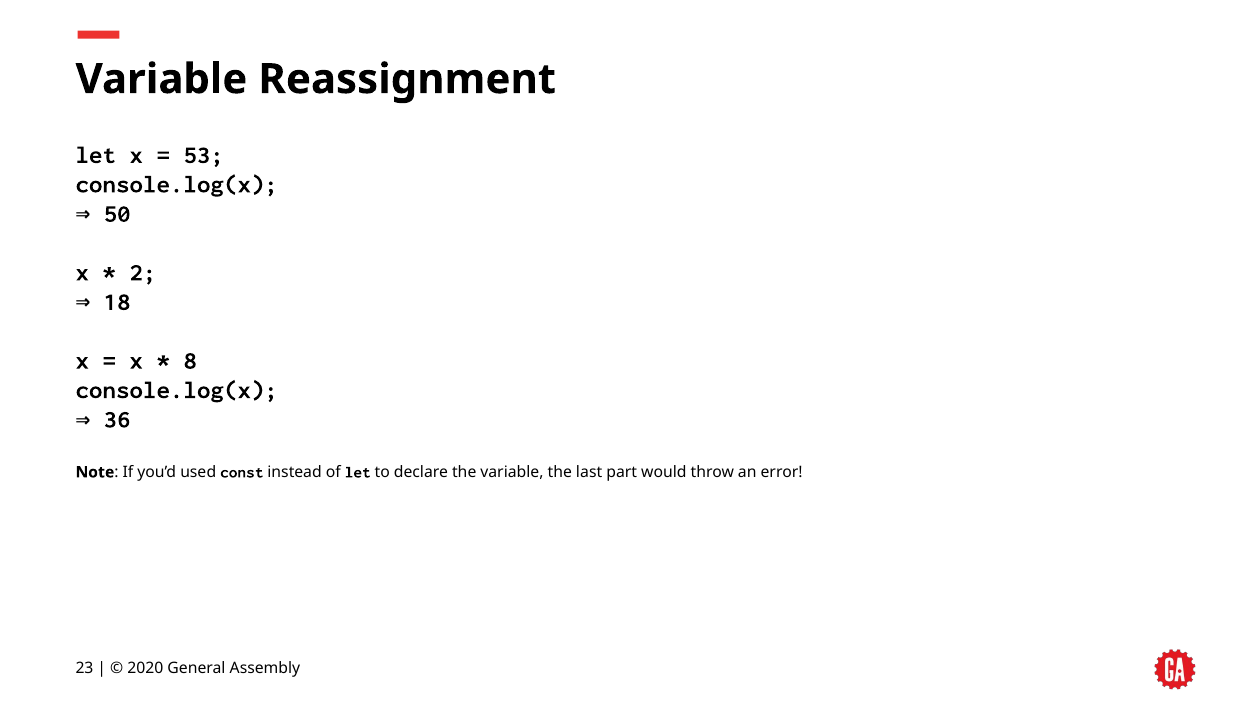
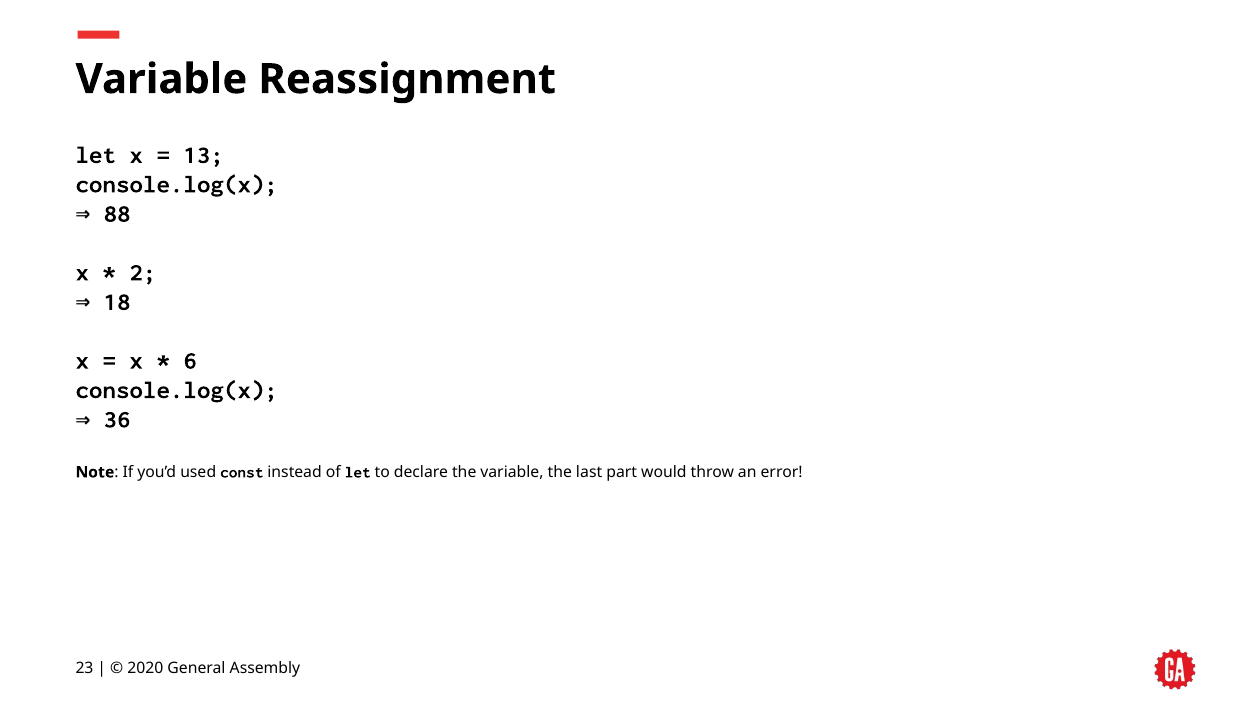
53: 53 -> 13 (204, 155)
50: 50 -> 88 (117, 214)
8: 8 -> 6 (190, 361)
